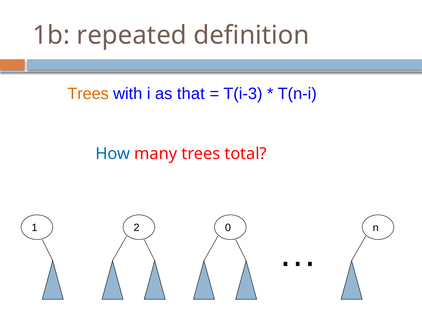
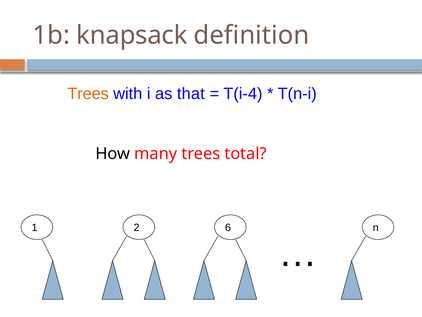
repeated: repeated -> knapsack (132, 35)
T(i-3: T(i-3 -> T(i-4 (243, 93)
How colour: blue -> black (113, 153)
0: 0 -> 6 (228, 227)
